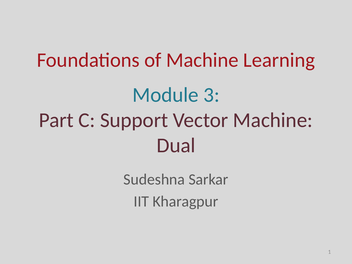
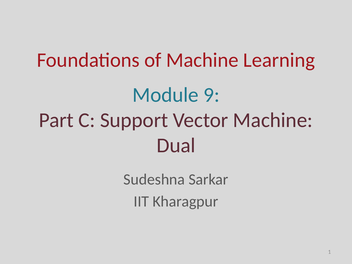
3: 3 -> 9 (212, 95)
